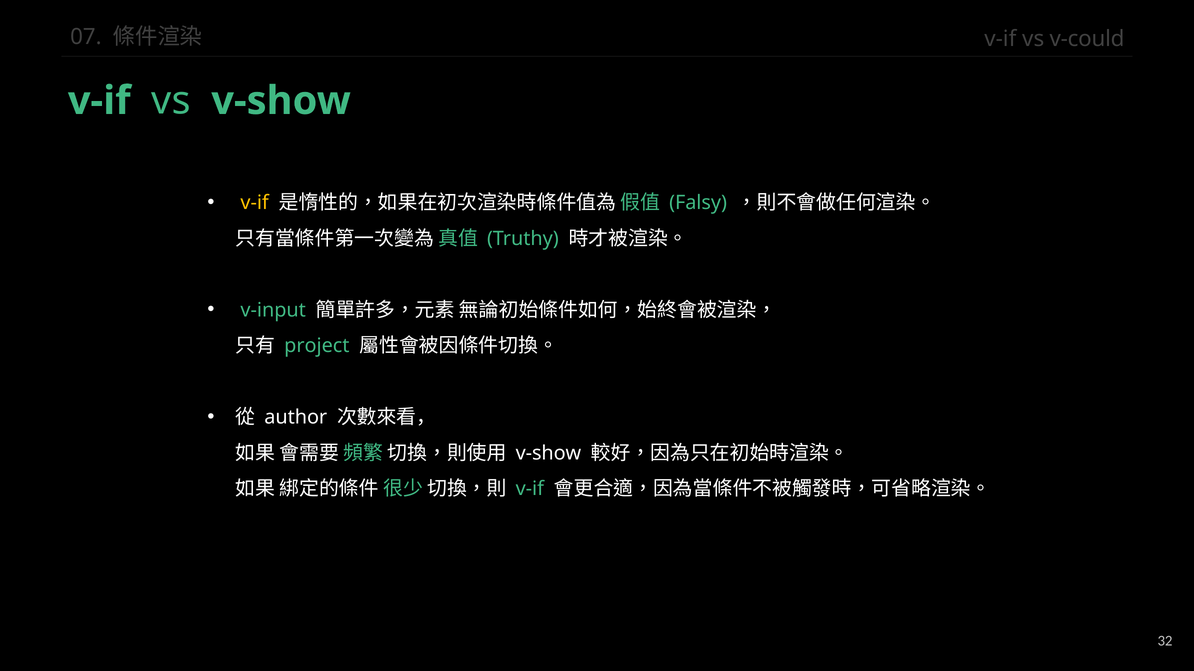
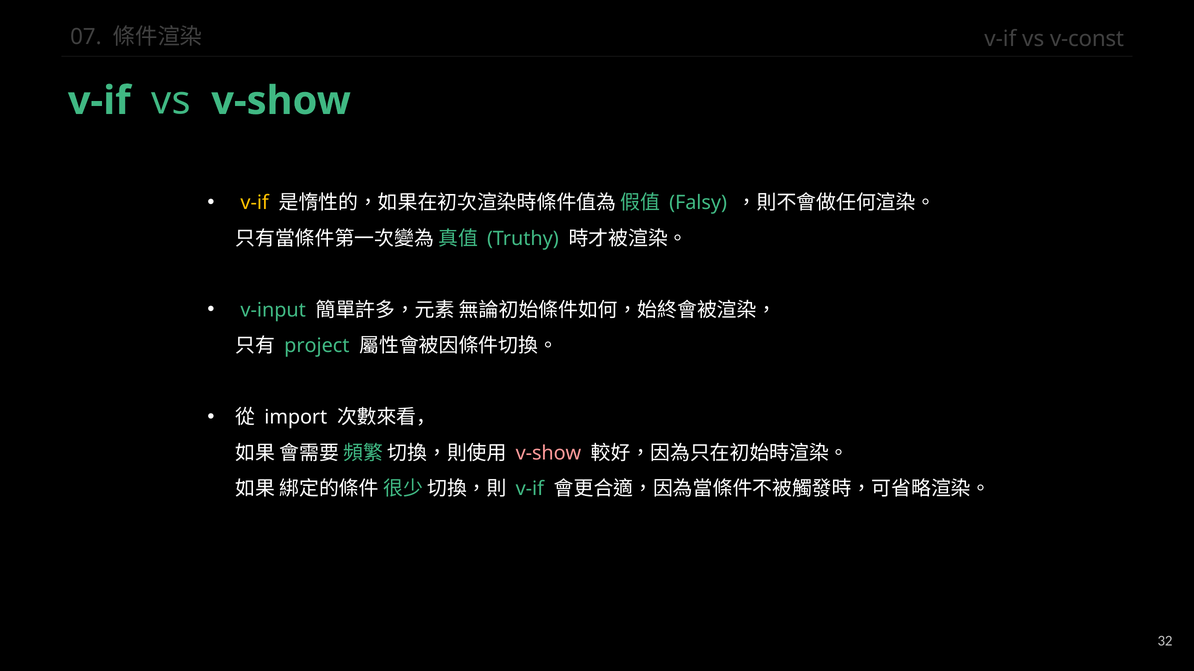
v-could: v-could -> v-const (1087, 39)
author: author -> import (296, 418)
v-show colour: white -> pink (548, 453)
